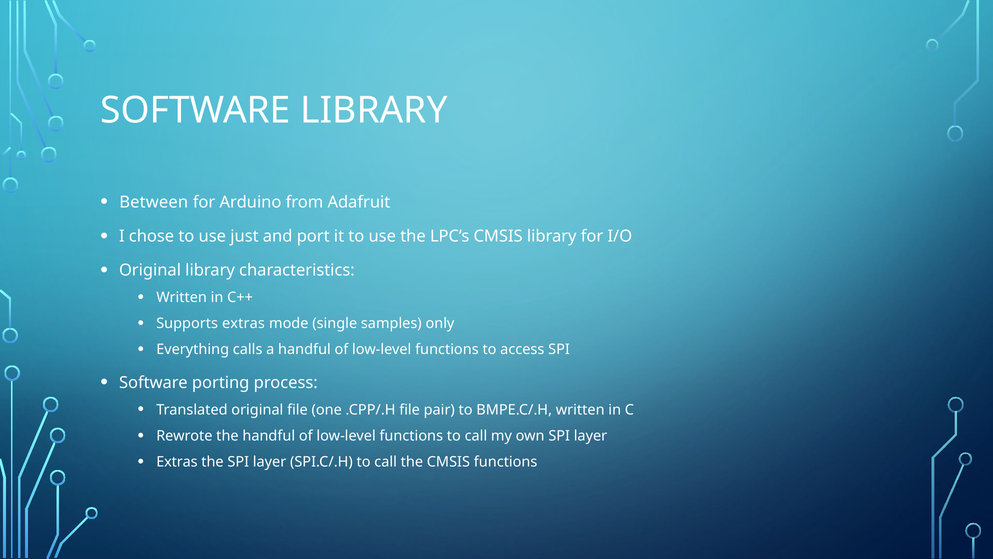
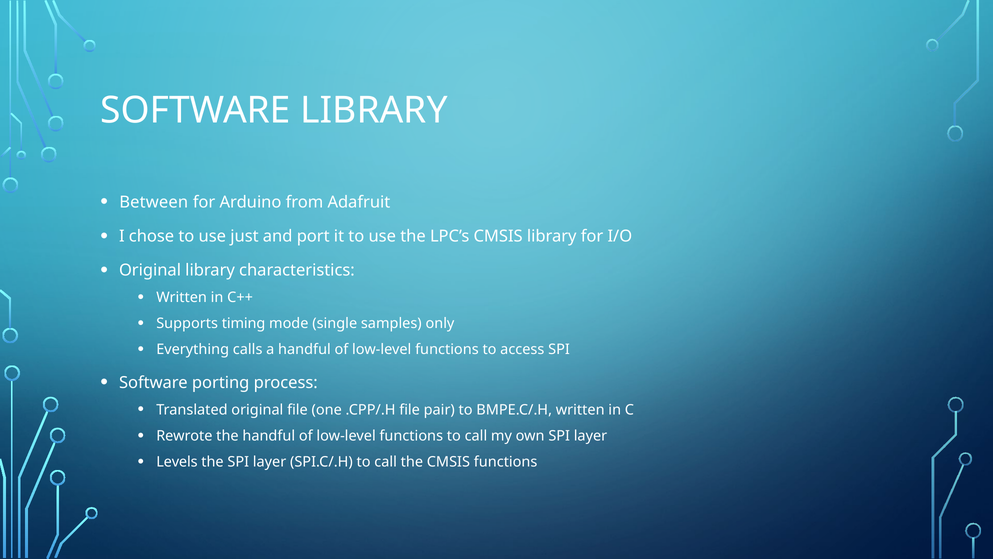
Supports extras: extras -> timing (244, 323)
Extras: Extras -> Levels (177, 462)
